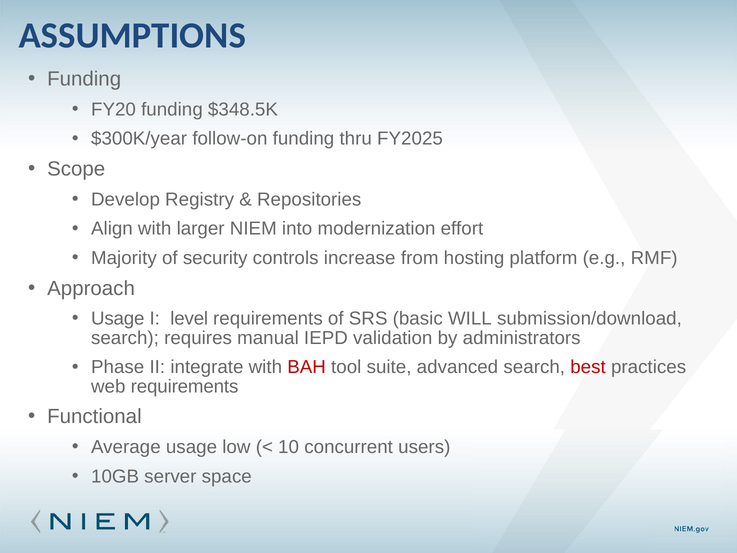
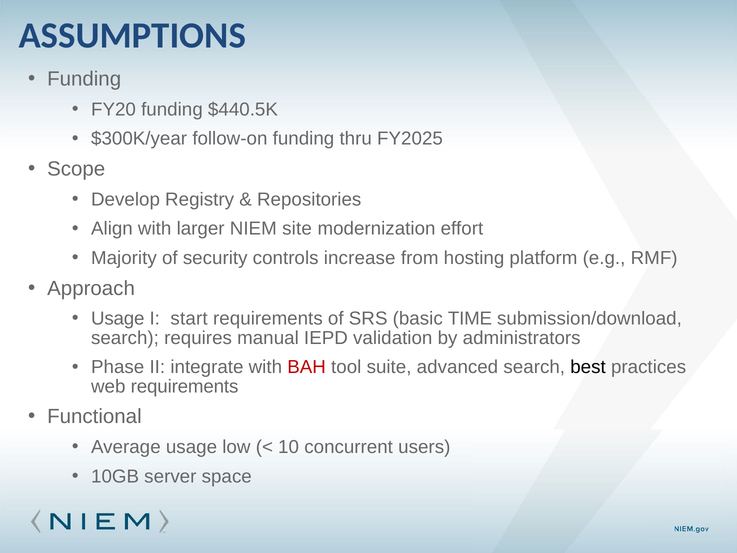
$348.5K: $348.5K -> $440.5K (243, 109)
into: into -> site (297, 229)
level: level -> start (189, 319)
WILL: WILL -> TIME (470, 319)
best colour: red -> black (588, 367)
